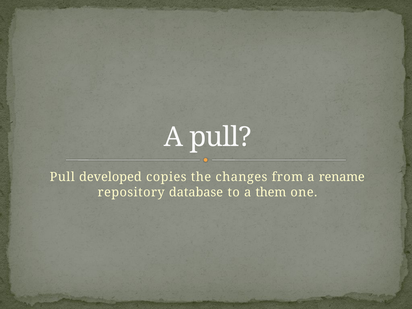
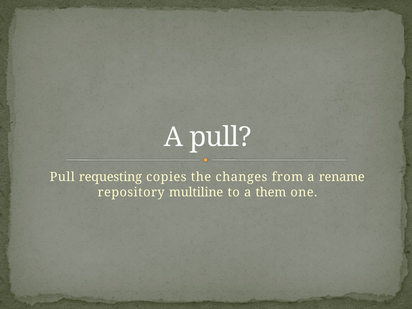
developed: developed -> requesting (111, 177)
database: database -> multiline (196, 192)
